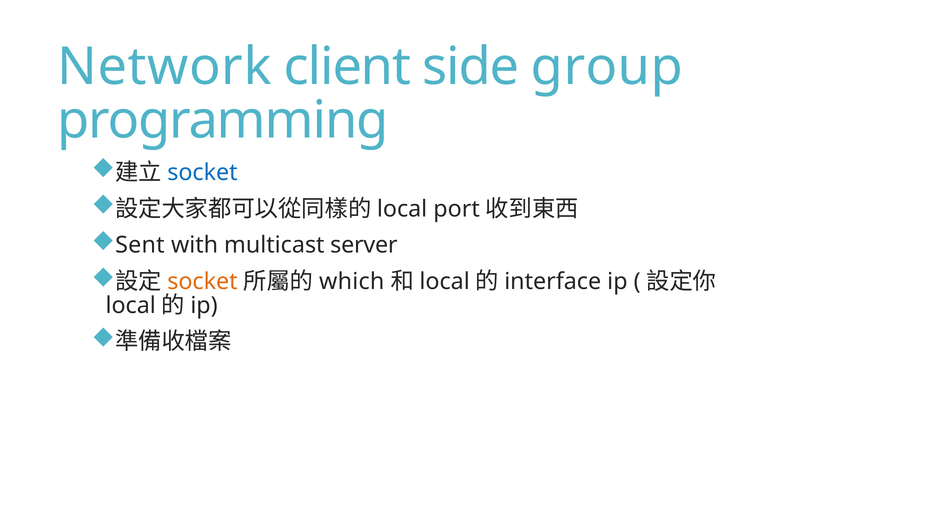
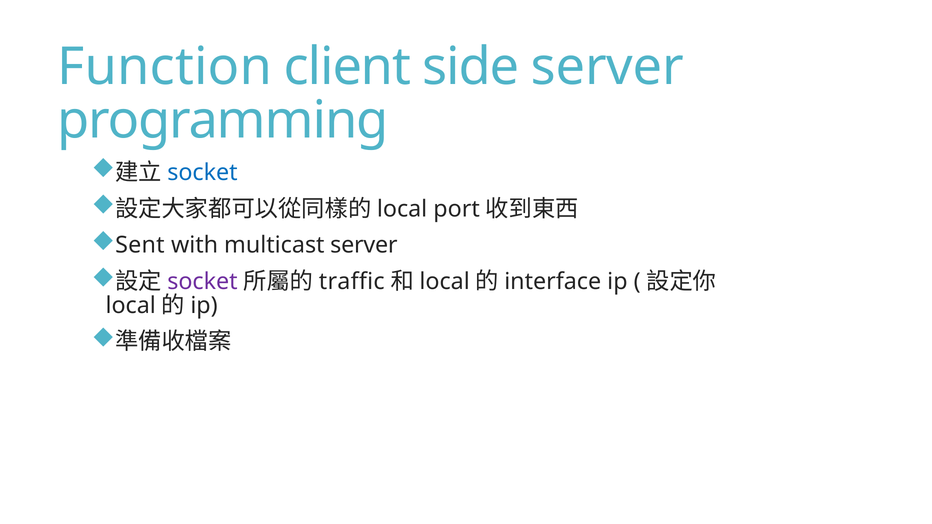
Network: Network -> Function (165, 67)
side group: group -> server (607, 67)
socket colour: orange -> purple (202, 282)
which: which -> traffic (352, 282)
